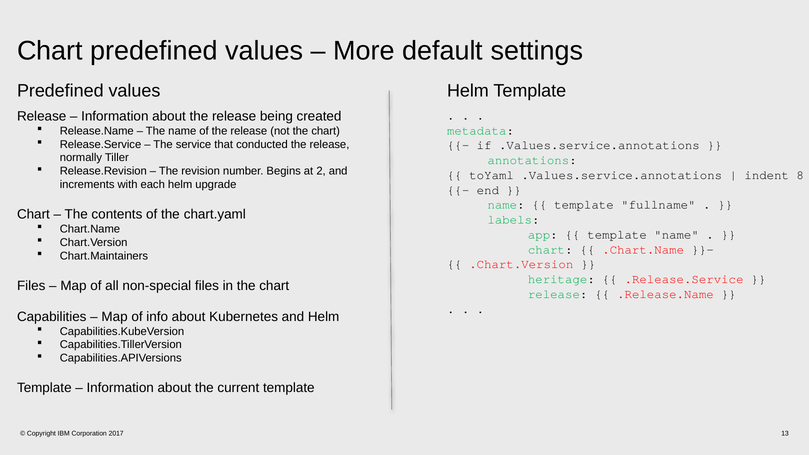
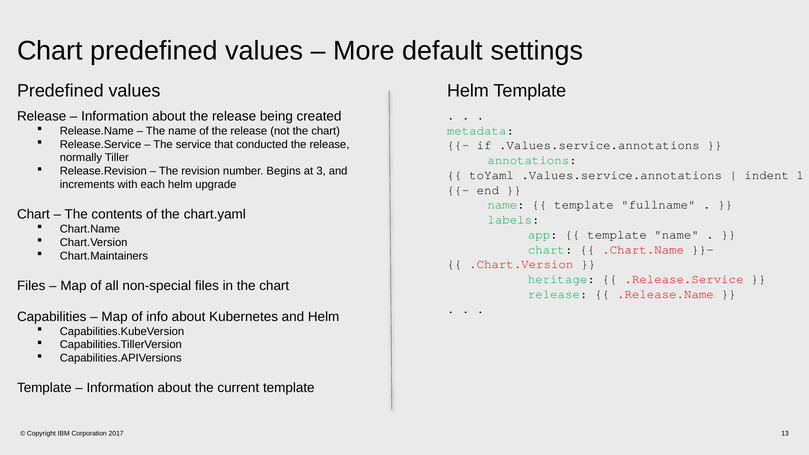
2: 2 -> 3 (321, 171)
8: 8 -> 1 (800, 175)
